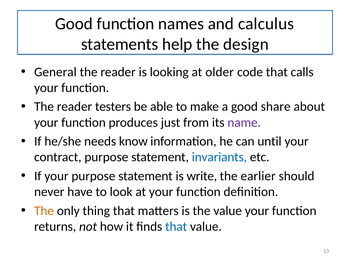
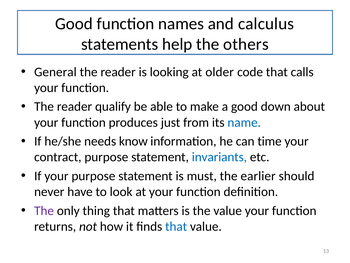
design: design -> others (246, 44)
testers: testers -> qualify (113, 106)
share: share -> down (276, 106)
name colour: purple -> blue (244, 122)
until: until -> time (270, 141)
write: write -> must (202, 176)
The colour: orange -> purple (44, 210)
